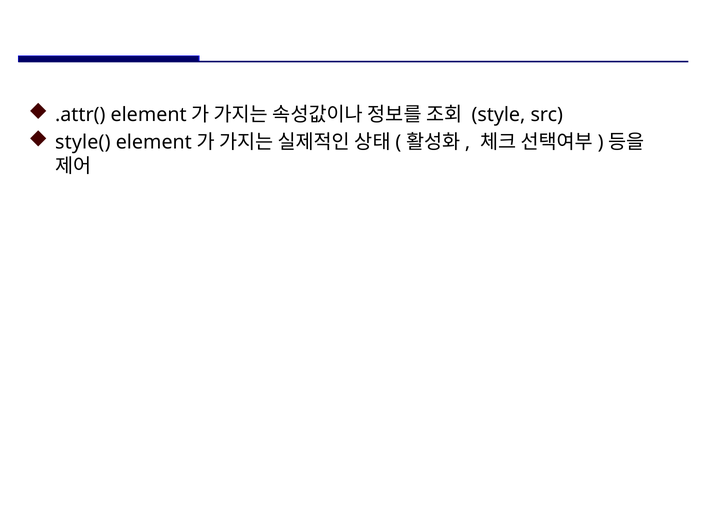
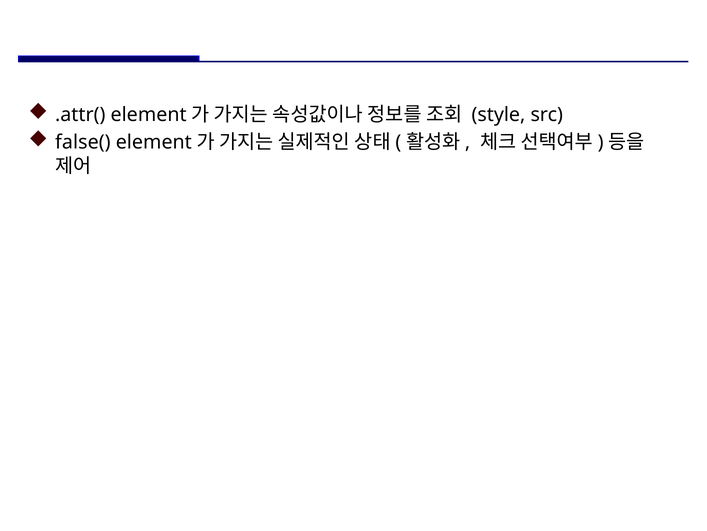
style(: style( -> false( (83, 142)
